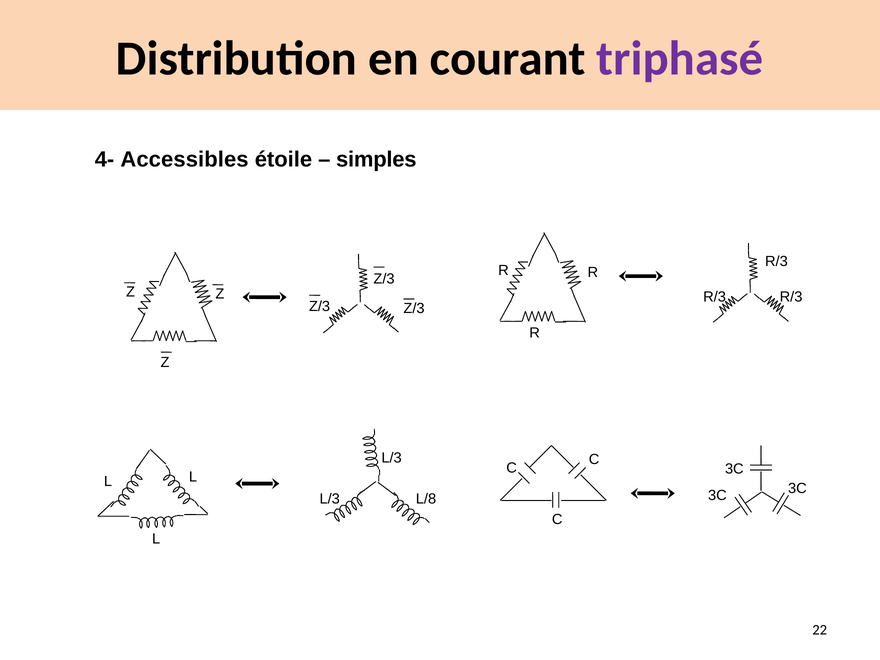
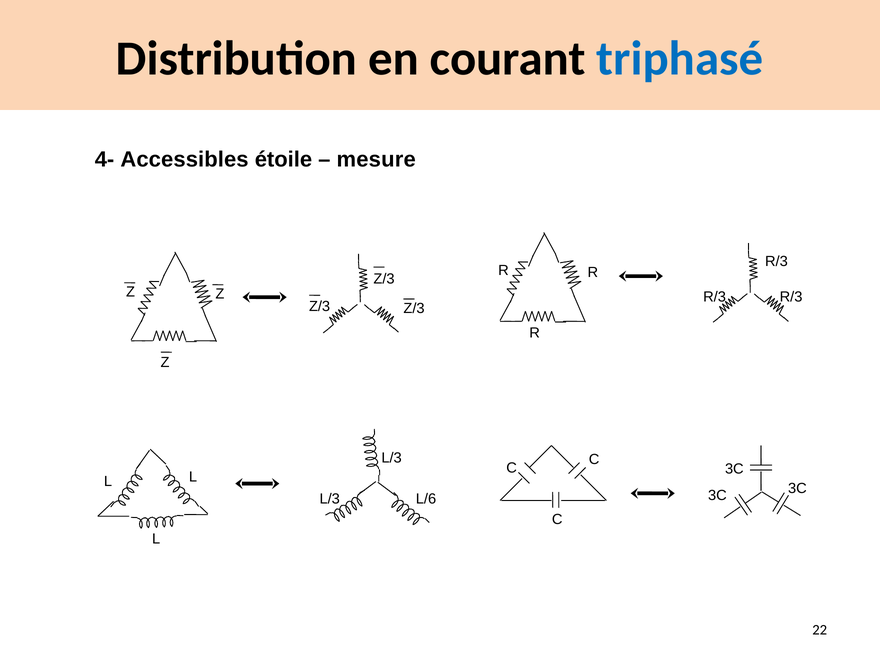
triphasé colour: purple -> blue (680, 58)
simples: simples -> mesure (376, 159)
L/8: L/8 -> L/6 (426, 499)
